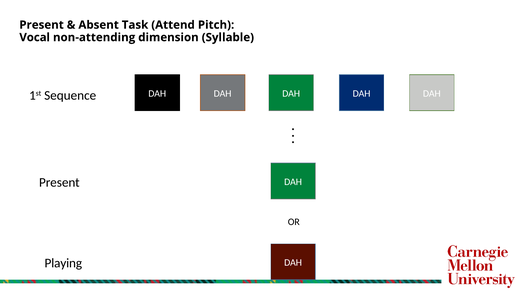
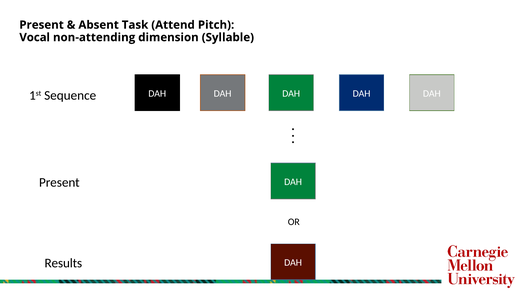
Playing: Playing -> Results (63, 263)
